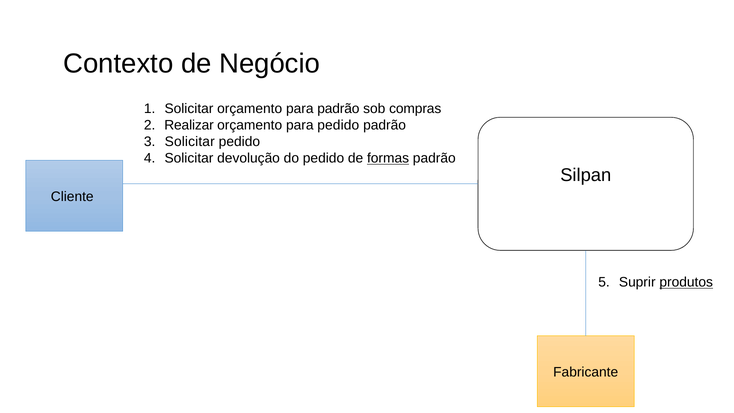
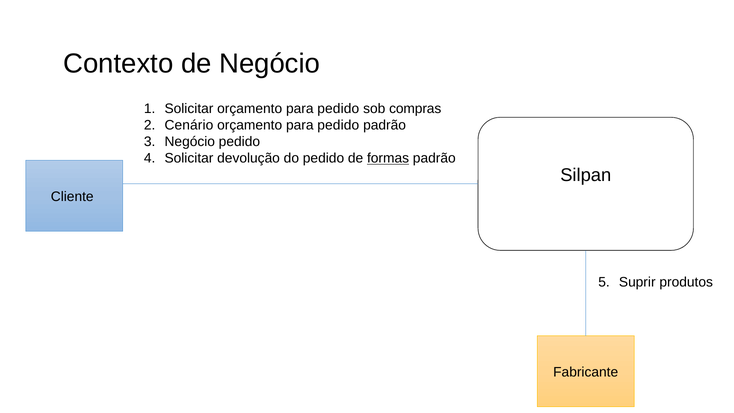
Solicitar orçamento para padrão: padrão -> pedido (338, 109)
Realizar: Realizar -> Cenário (189, 125)
Solicitar: Solicitar -> Negócio (190, 142)
produtos underline: present -> none (686, 282)
